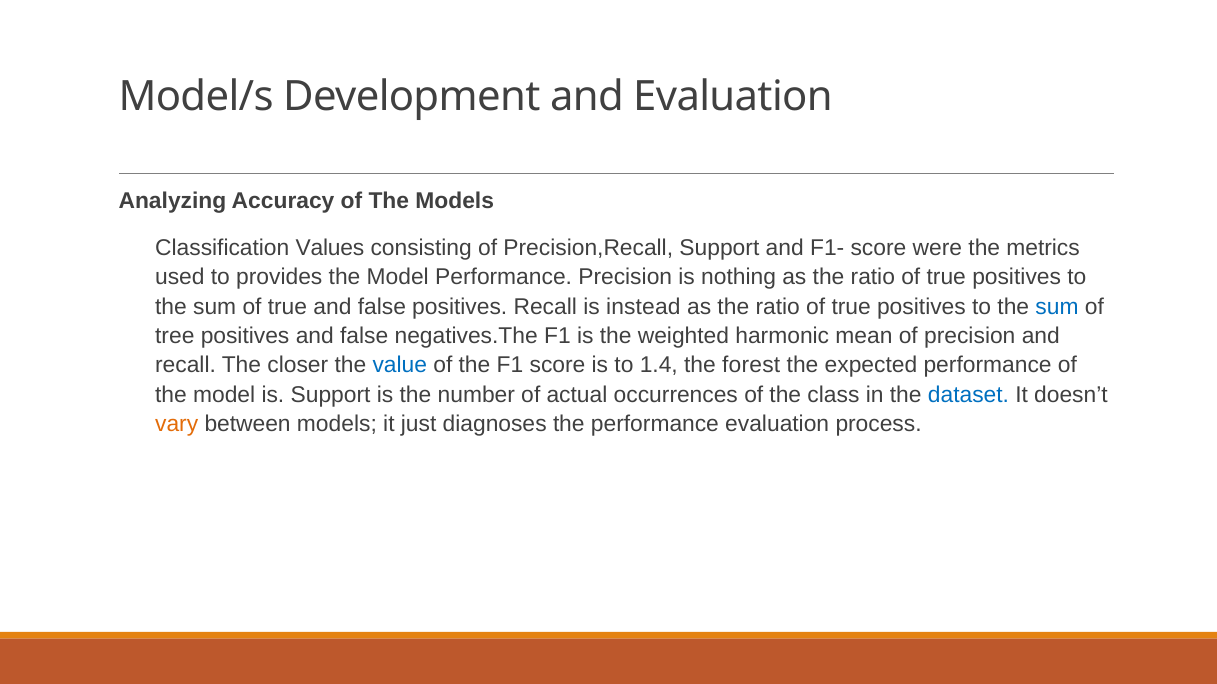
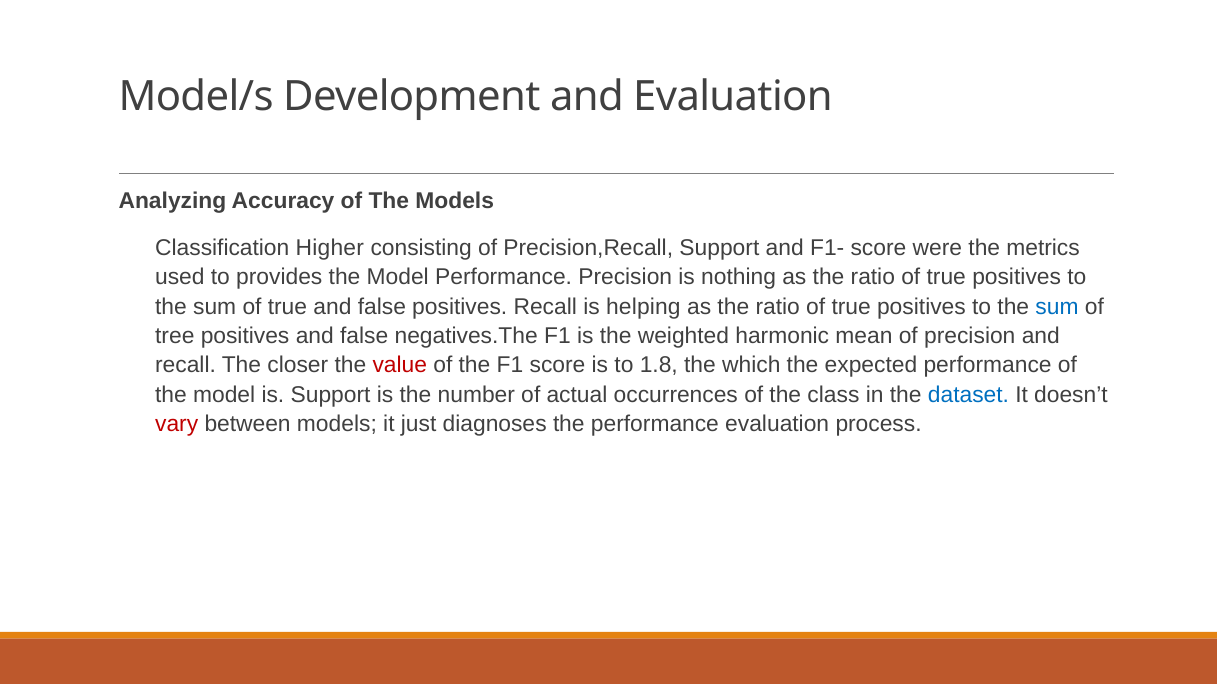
Values: Values -> Higher (330, 248)
instead: instead -> helping (643, 307)
value colour: blue -> red (400, 366)
1.4: 1.4 -> 1.8 (659, 366)
forest: forest -> which (751, 366)
vary colour: orange -> red (177, 424)
